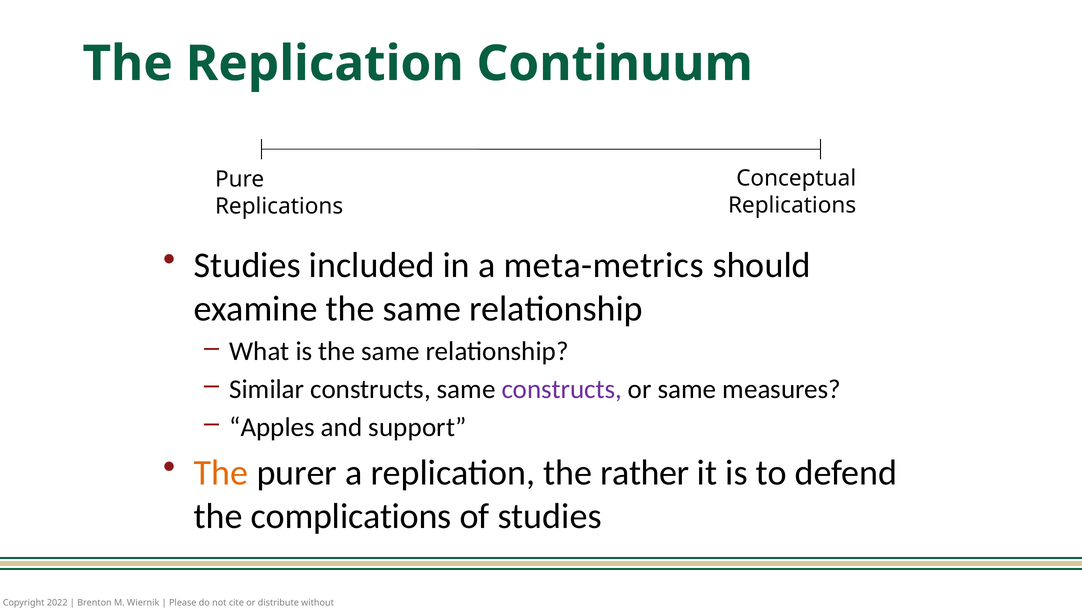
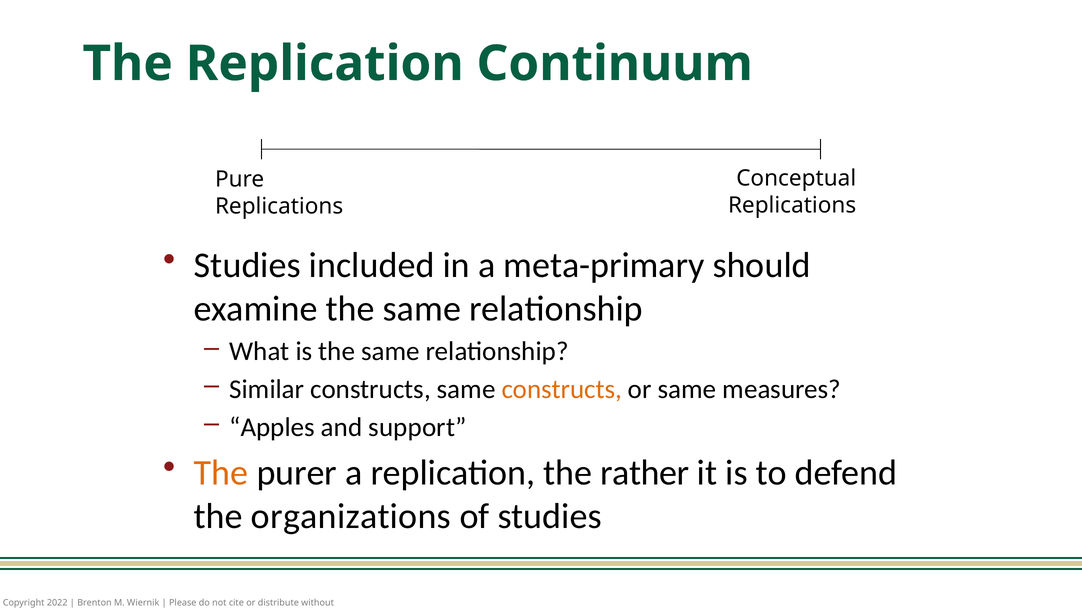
meta-metrics: meta-metrics -> meta-primary (604, 265)
constructs colour: purple -> orange (562, 389)
complications: complications -> organizations (351, 516)
